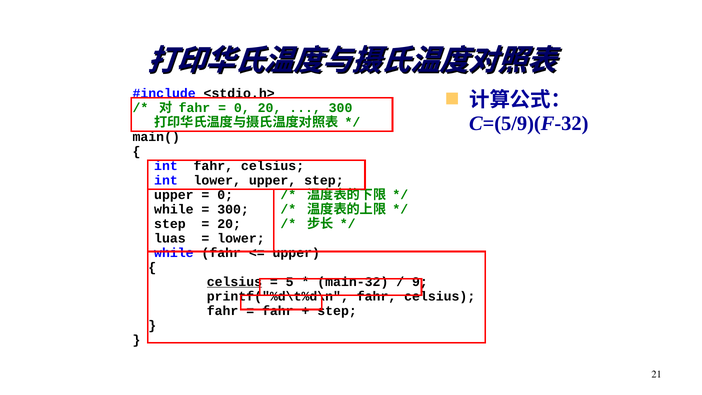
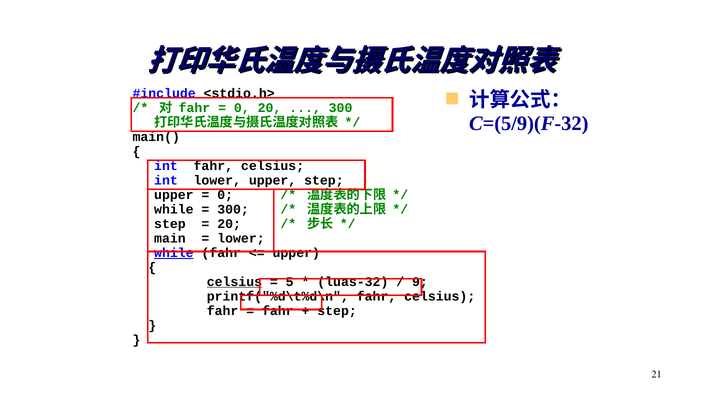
luas: luas -> main (170, 238)
while underline: none -> present (174, 253)
main-32: main-32 -> luas-32 (353, 282)
